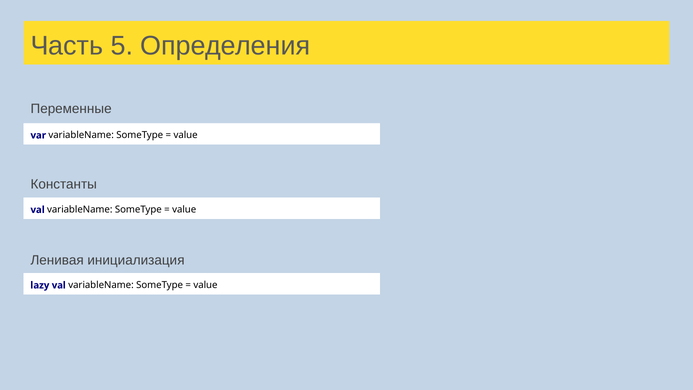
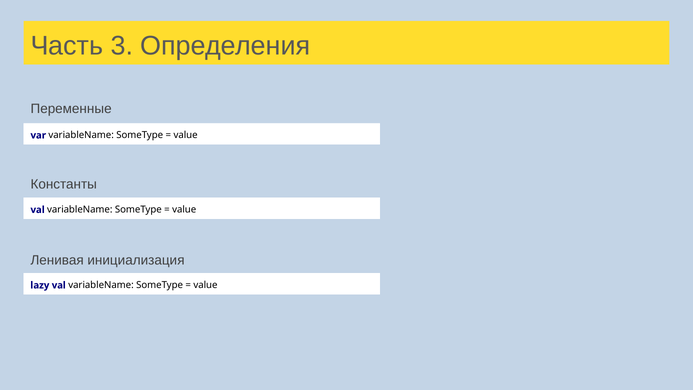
5: 5 -> 3 (122, 46)
